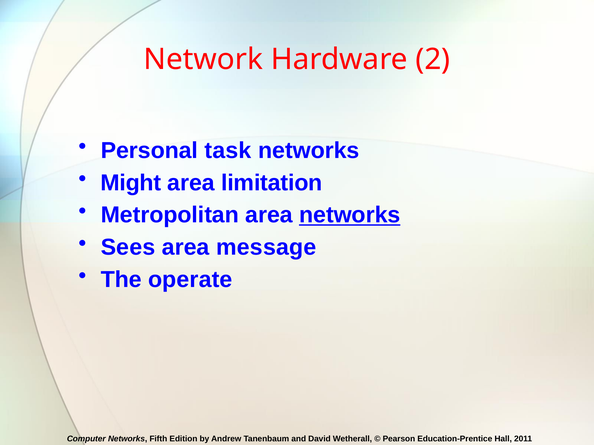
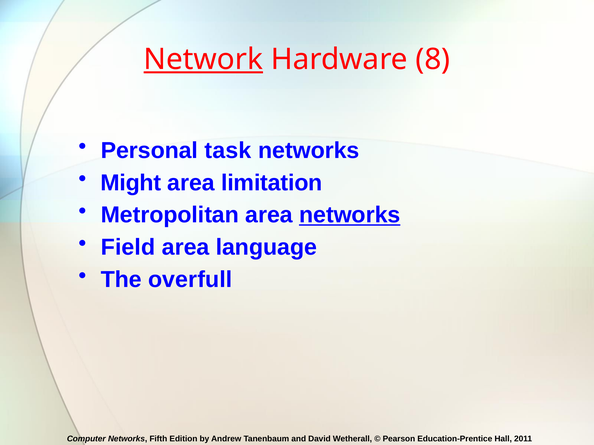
Network underline: none -> present (203, 60)
2: 2 -> 8 (433, 60)
Sees: Sees -> Field (128, 248)
message: message -> language (266, 248)
operate: operate -> overfull (190, 280)
